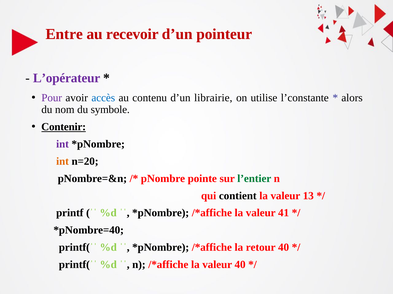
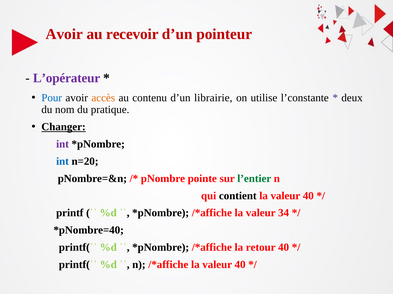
Entre: Entre -> Avoir (64, 34)
Pour colour: purple -> blue (52, 98)
accès colour: blue -> orange (103, 98)
alors: alors -> deux (352, 98)
symbole: symbole -> pratique (110, 110)
Contenir: Contenir -> Changer (64, 127)
int colour: orange -> blue (62, 162)
13: 13 -> 40 (308, 196)
41: 41 -> 34 (284, 213)
